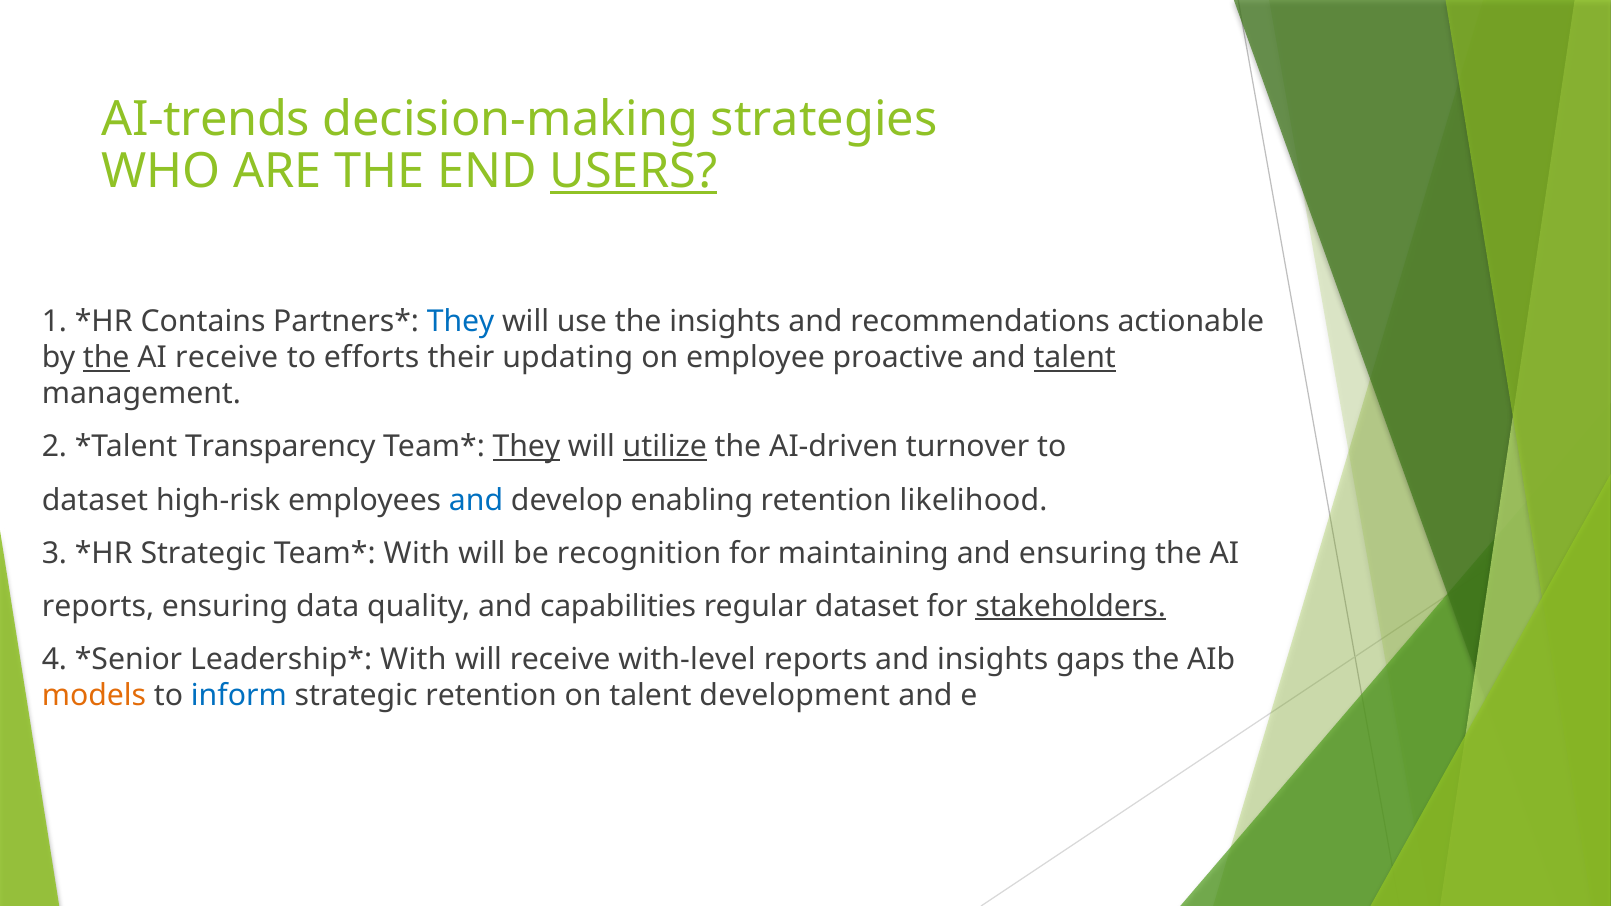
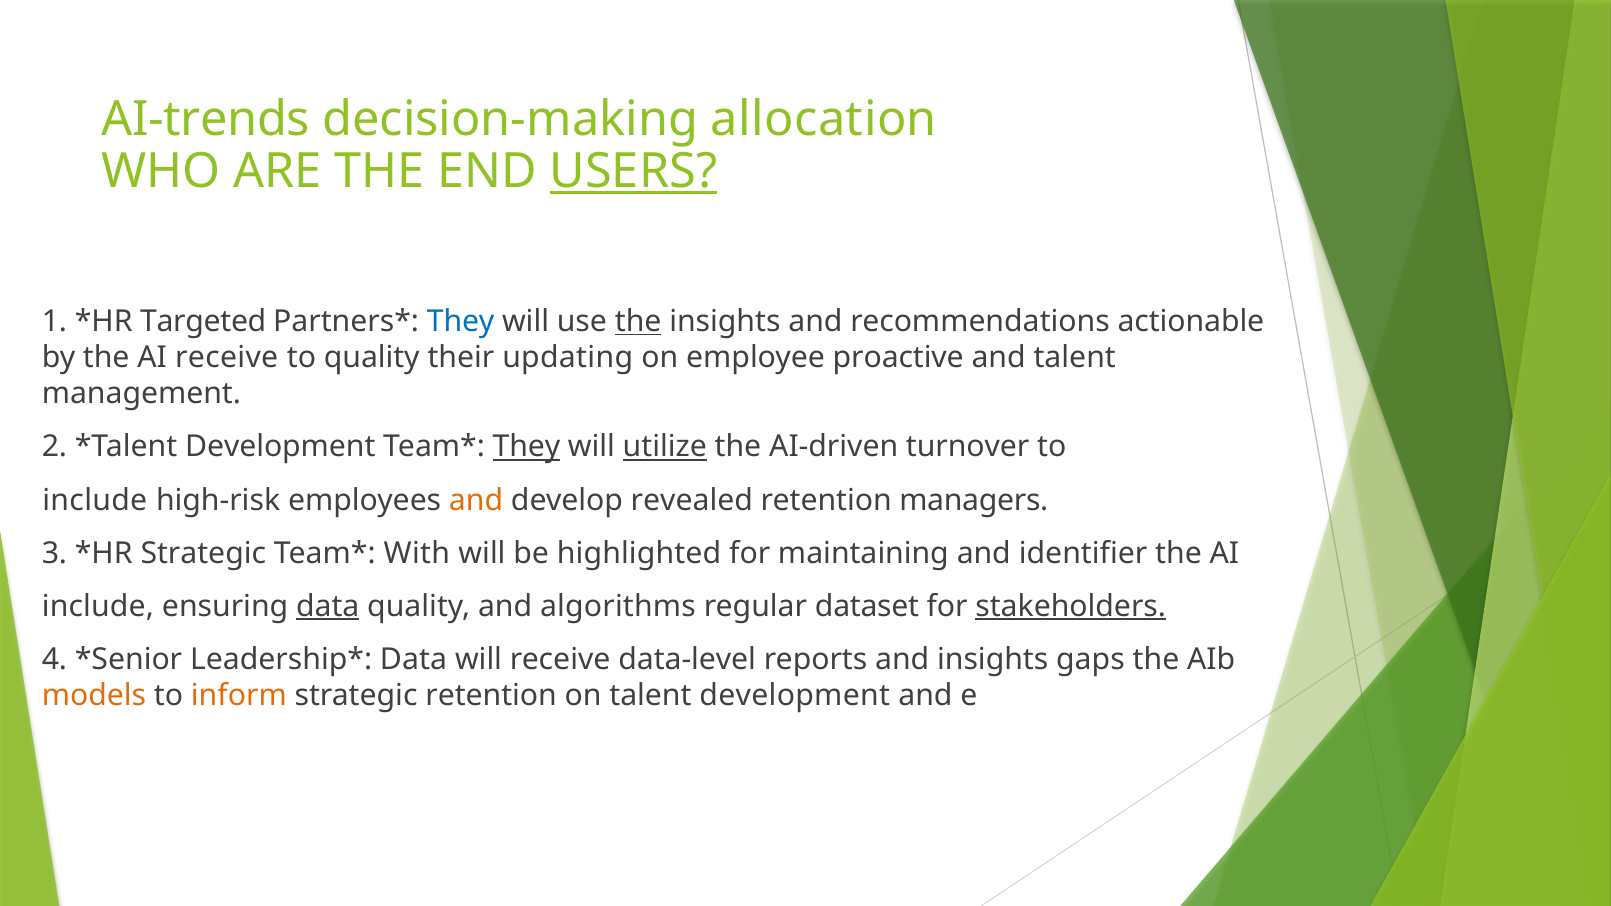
strategies: strategies -> allocation (824, 119)
Contains: Contains -> Targeted (203, 322)
the underline: none -> present (638, 322)
the underline: present -> none (106, 358)
to efforts: efforts -> quality (372, 358)
talent underline: present -> none (1075, 358)
Transparency: Transparency -> Development (280, 447)
dataset: dataset -> include (95, 500)
and colour: blue -> orange (476, 500)
enabling: enabling -> revealed (692, 500)
likelihood: likelihood -> managers (974, 500)
recognition: recognition -> highlighted (639, 553)
and ensuring: ensuring -> identifier (1083, 553)
reports: reports -> include (98, 606)
data underline: none -> present (328, 606)
capabilities: capabilities -> algorithms (618, 606)
With: With -> Data (413, 659)
with-level: with-level -> data-level (687, 659)
inform colour: blue -> orange (239, 696)
